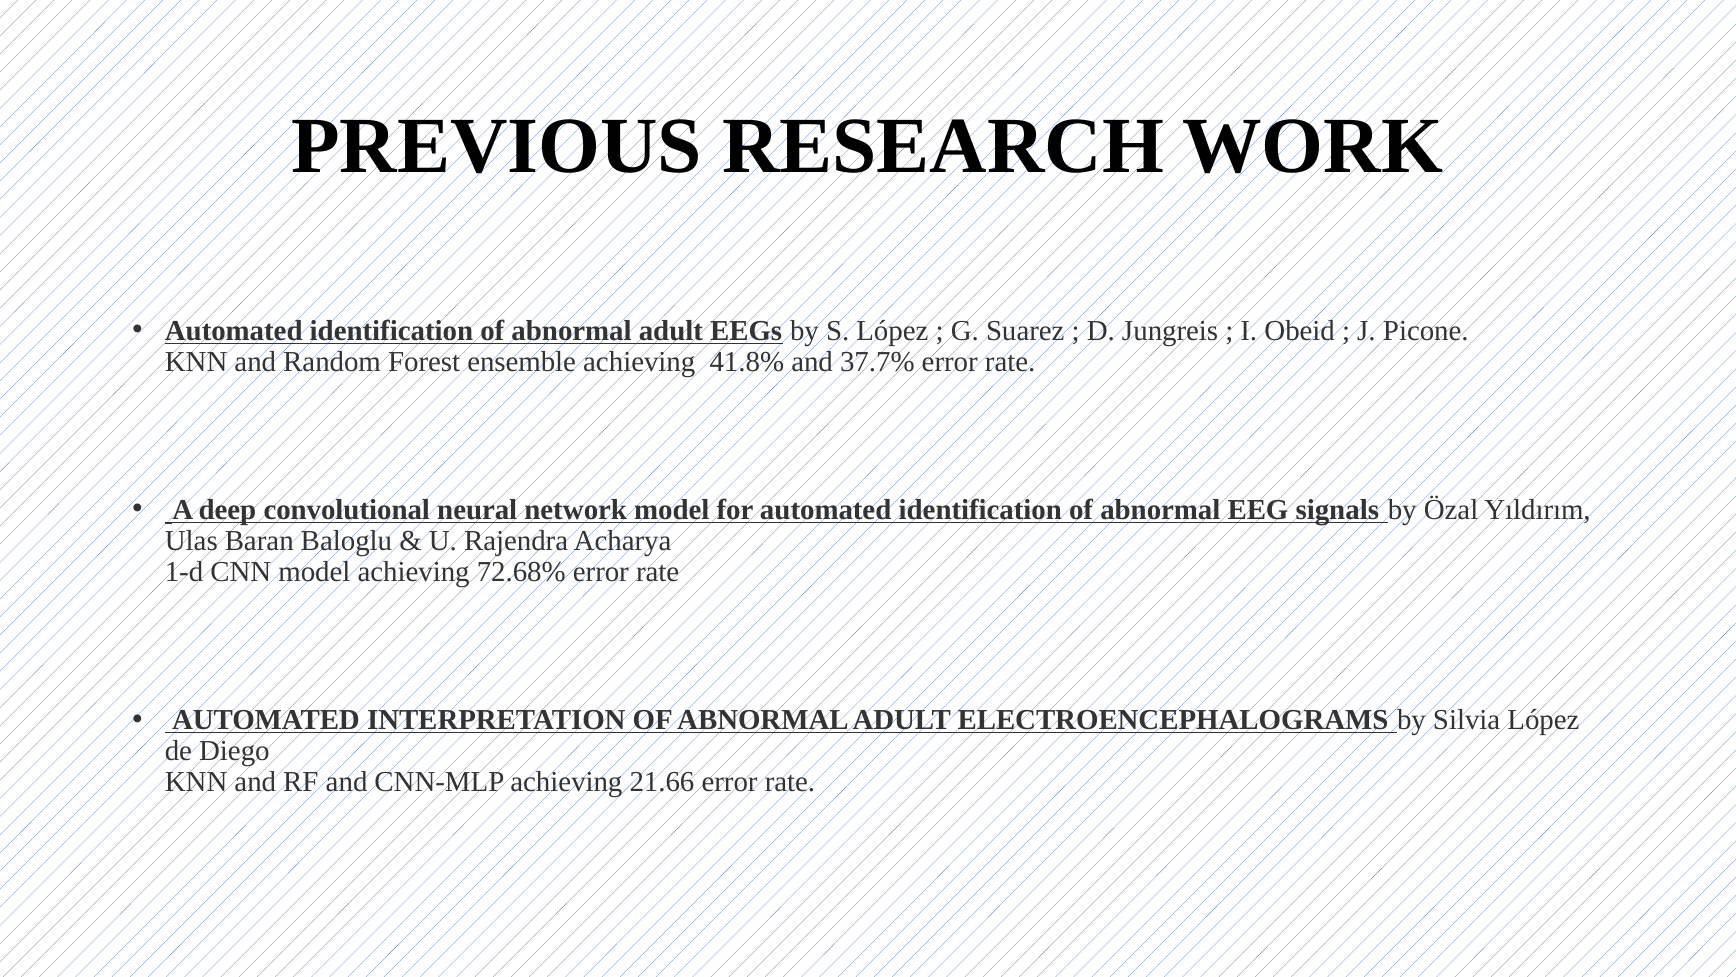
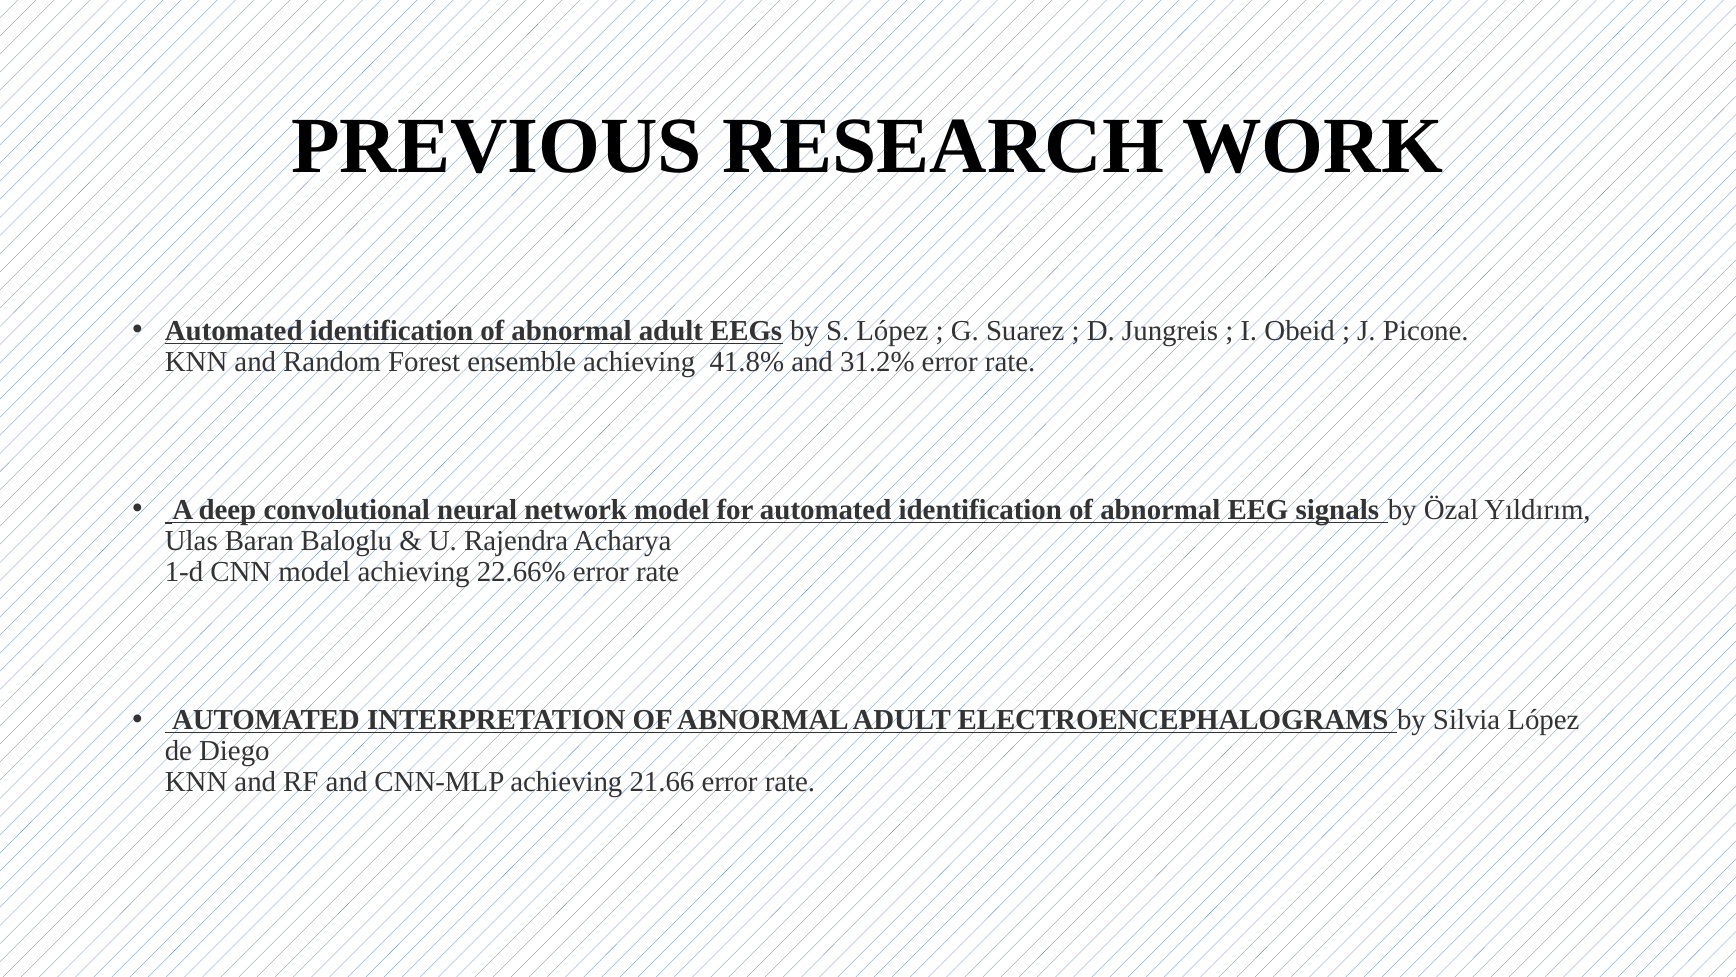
37.7%: 37.7% -> 31.2% (877, 362)
72.68%: 72.68% -> 22.66% (521, 572)
